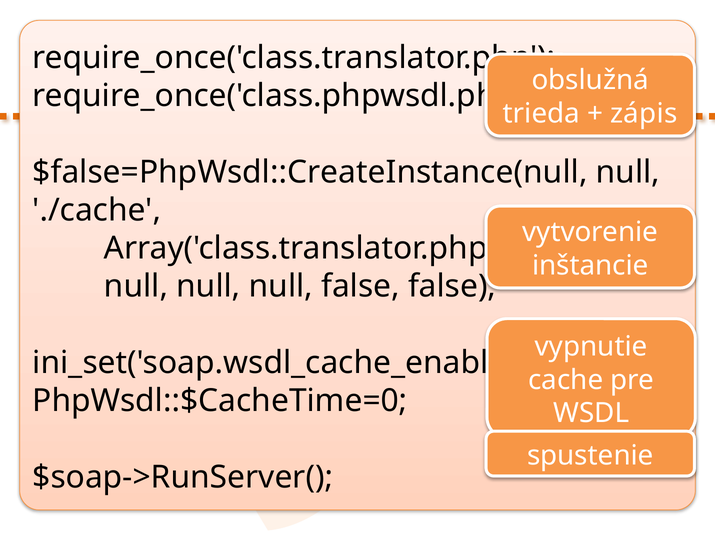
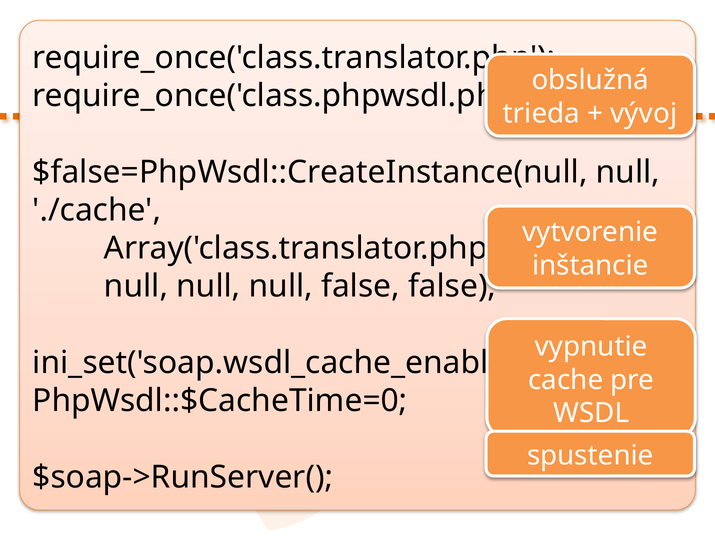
zápis: zápis -> vývoj (644, 114)
